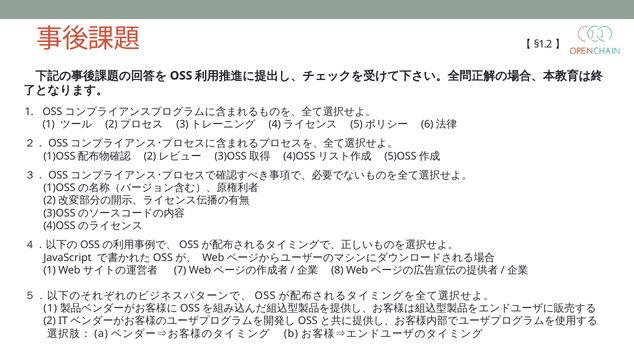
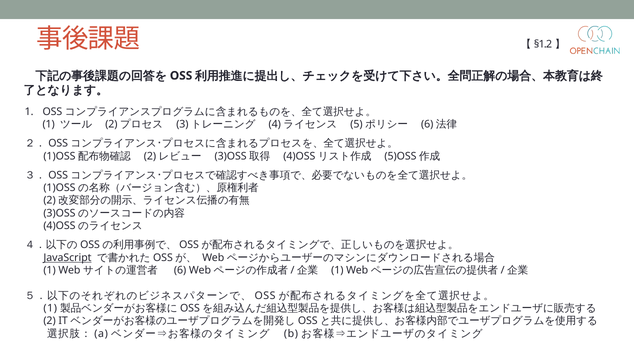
JavaScript underline: none -> present (67, 257)
7: 7 -> 6 (180, 270)
8: 8 -> 1 (337, 270)
